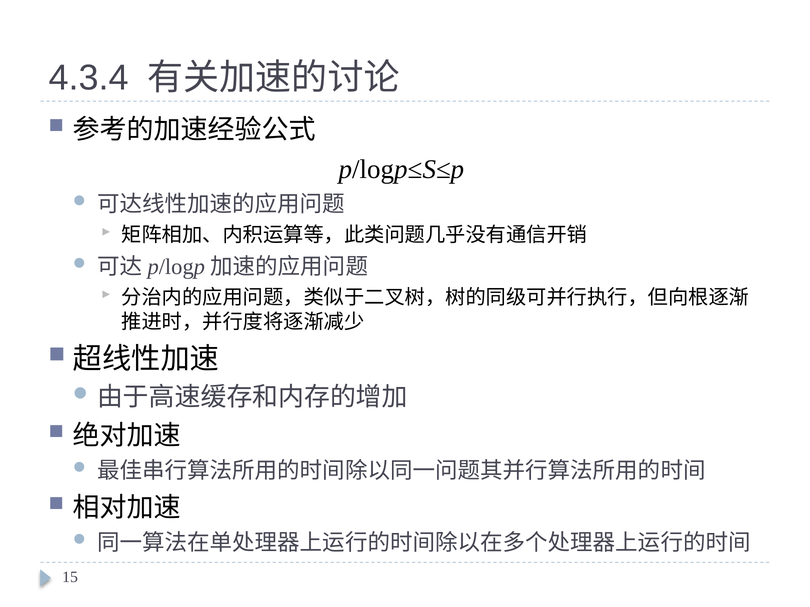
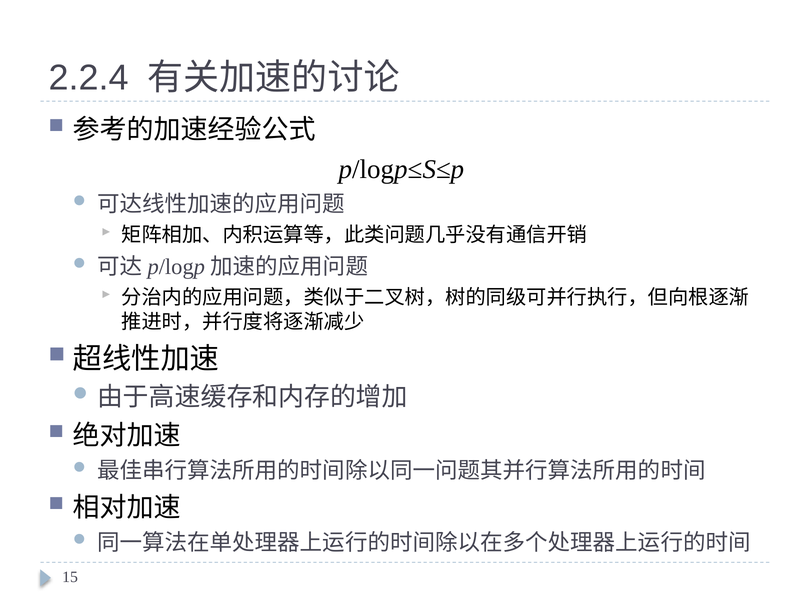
4.3.4: 4.3.4 -> 2.2.4 (89, 78)
